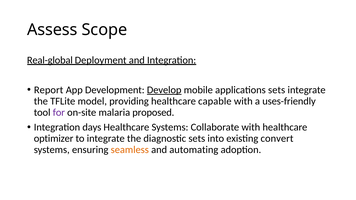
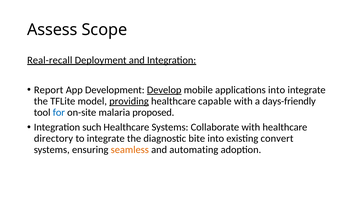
Real-global: Real-global -> Real-recall (50, 60)
applications sets: sets -> into (277, 90)
providing underline: none -> present (129, 101)
uses-friendly: uses-friendly -> days-friendly (289, 101)
for colour: purple -> blue (59, 112)
days: days -> such (92, 127)
optimizer: optimizer -> directory (53, 139)
diagnostic sets: sets -> bite (197, 139)
